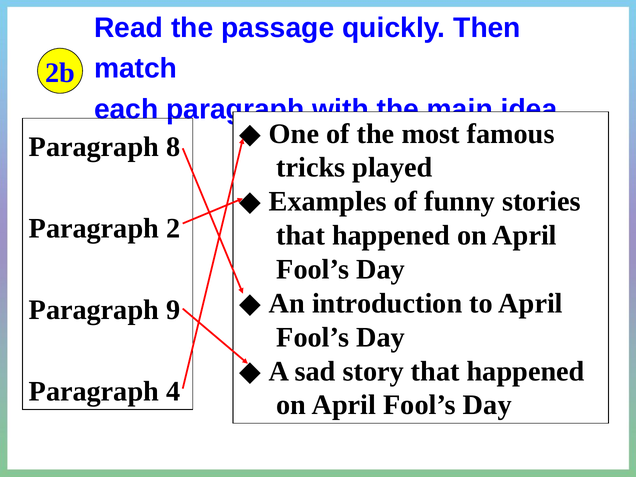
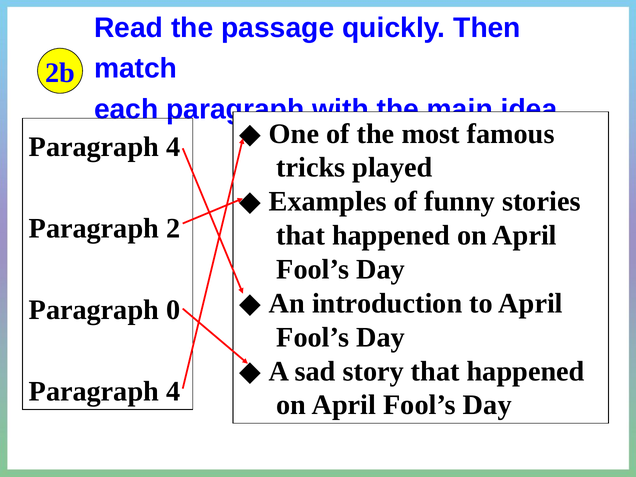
8: 8 -> 4 (173, 147)
9: 9 -> 0 (173, 310)
